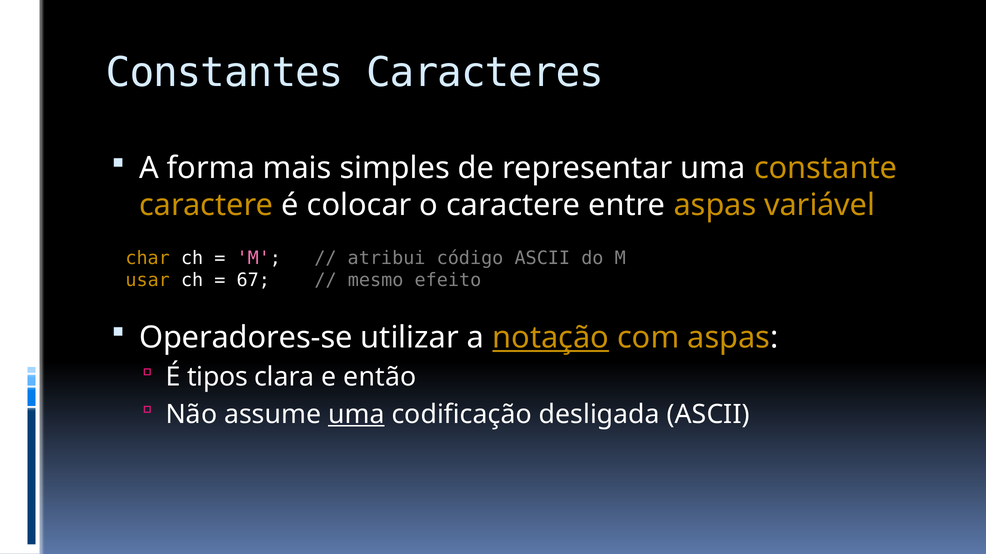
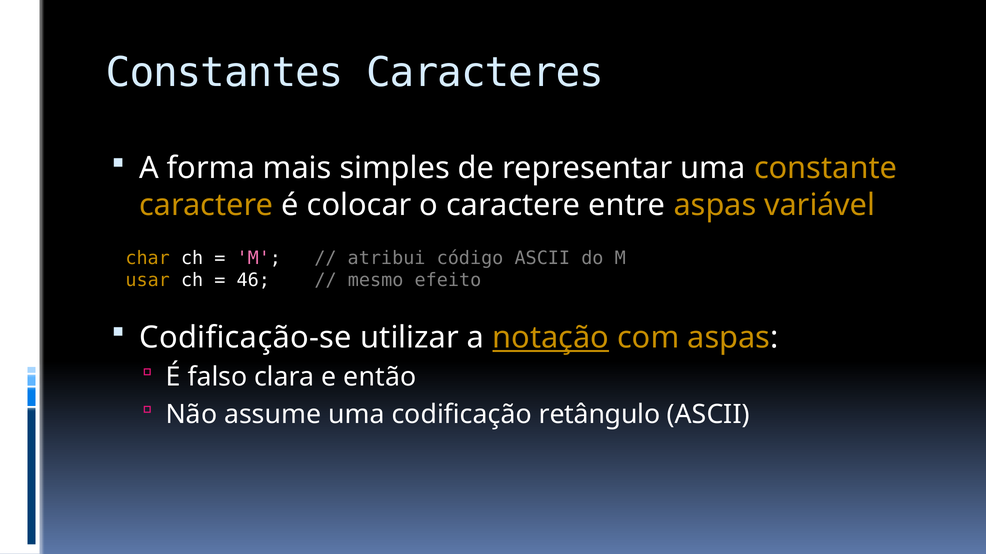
67: 67 -> 46 (253, 281)
Operadores-se: Operadores-se -> Codificação-se (246, 338)
tipos: tipos -> falso (217, 378)
uma underline: present -> none (356, 415)
desligada: desligada -> retângulo (599, 415)
